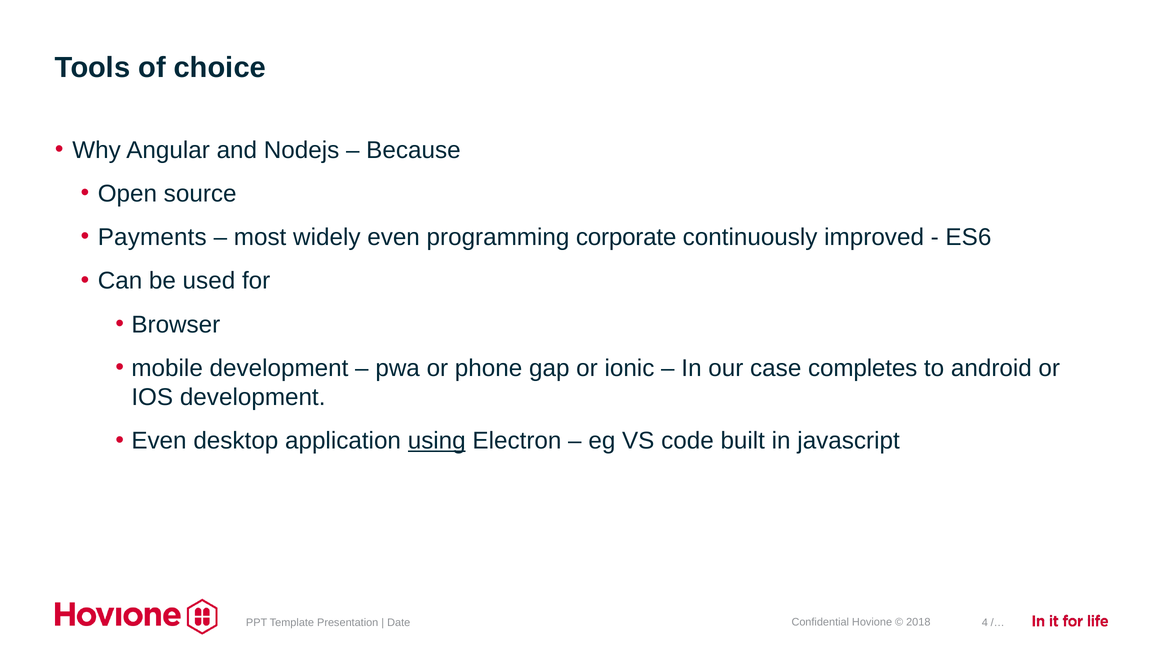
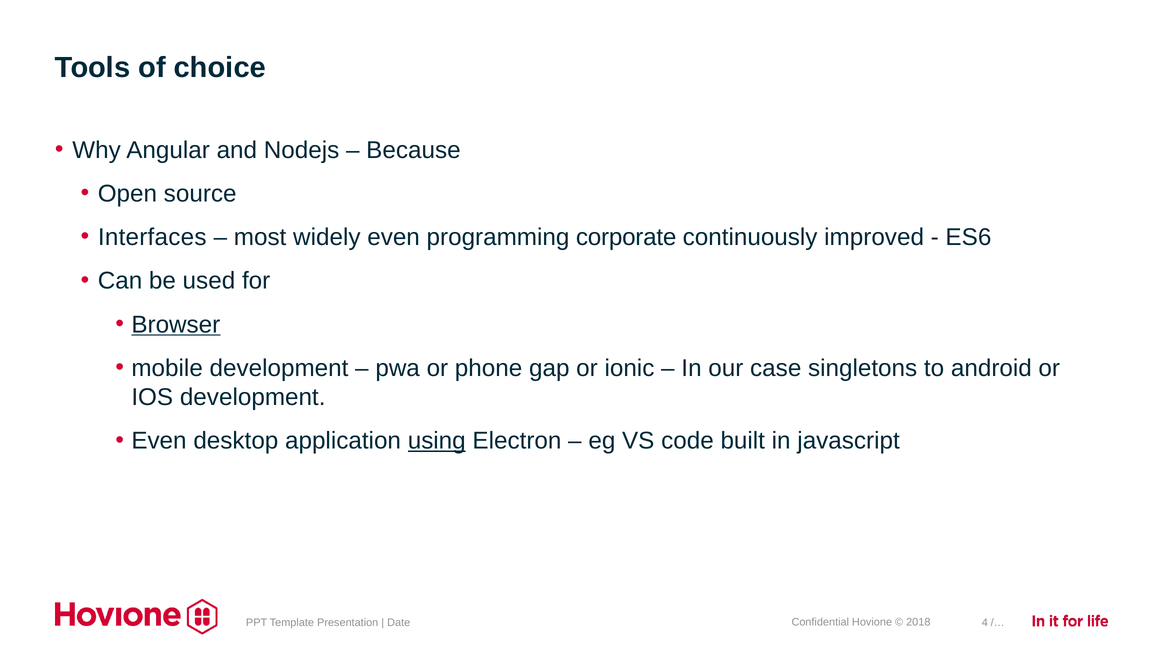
Payments: Payments -> Interfaces (152, 237)
Browser underline: none -> present (176, 325)
completes: completes -> singletons (863, 368)
